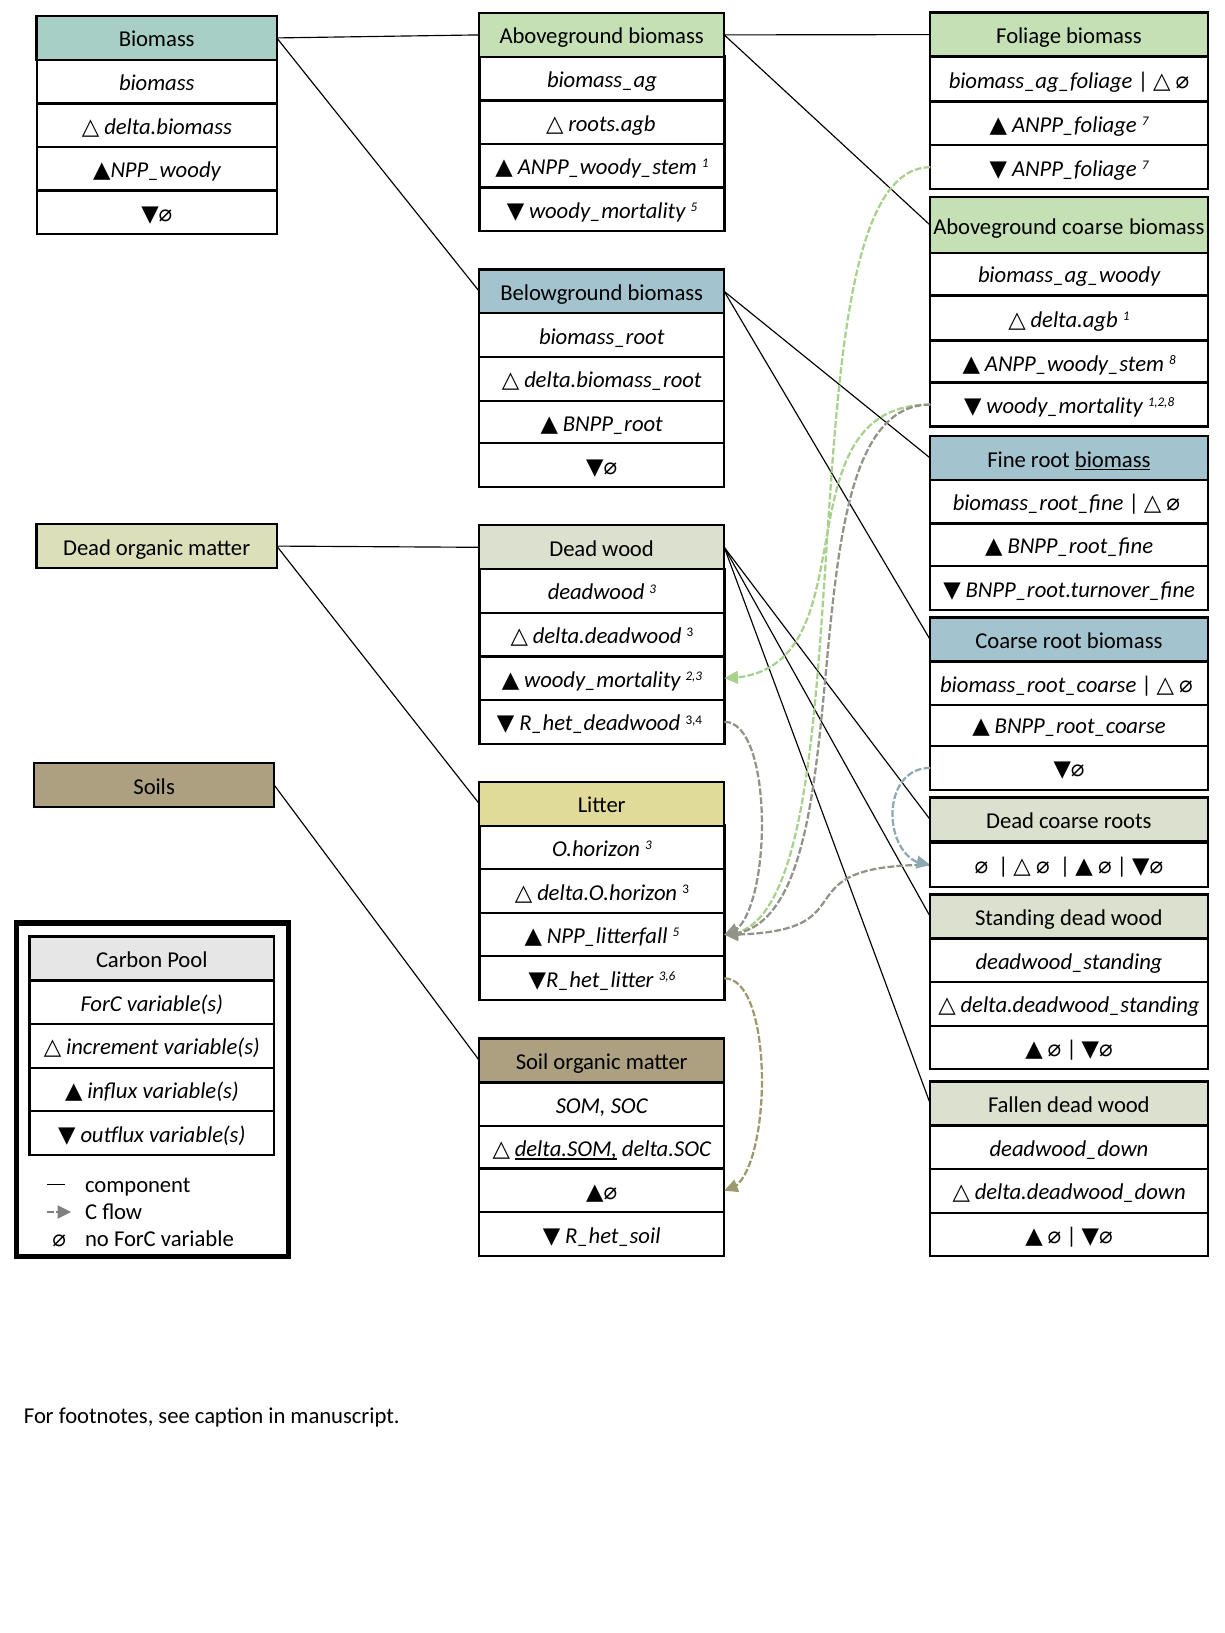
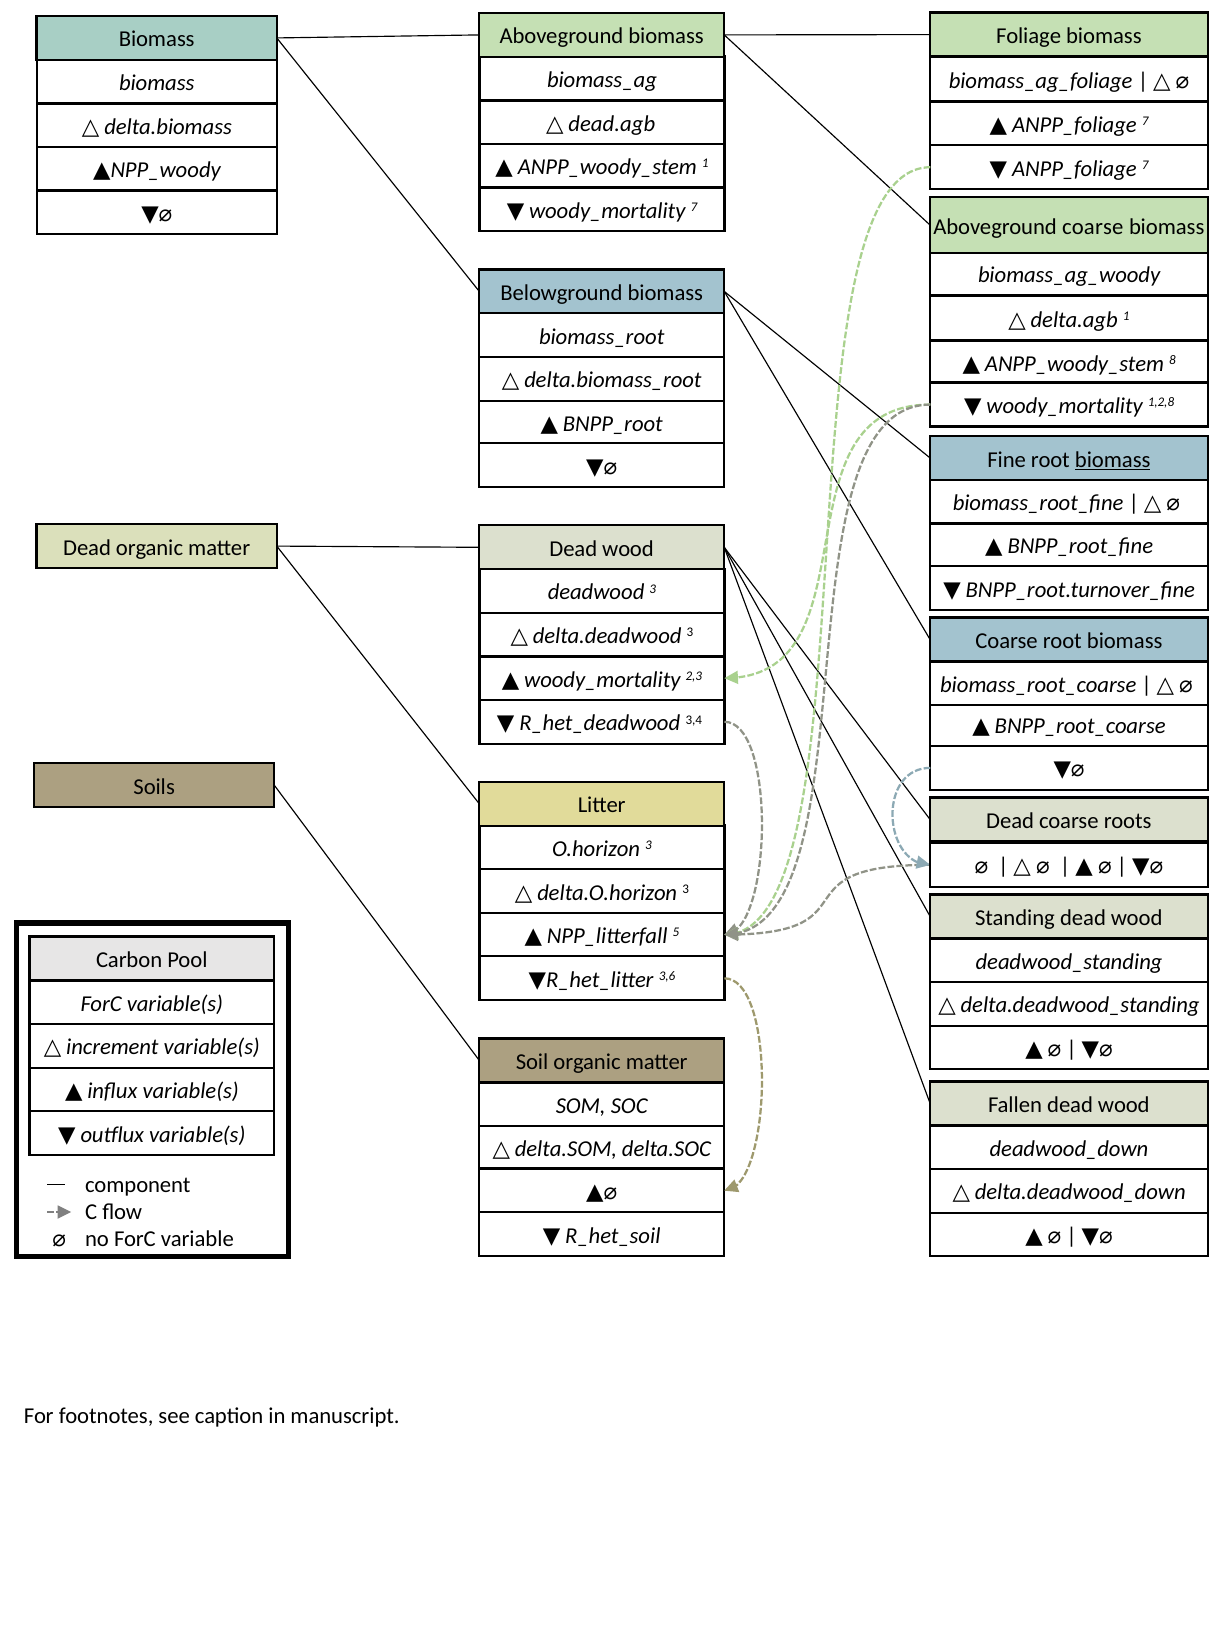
roots.agb: roots.agb -> dead.agb (612, 124)
5: 5 -> 7 (694, 207)
delta.SOM underline: present -> none (566, 1150)
